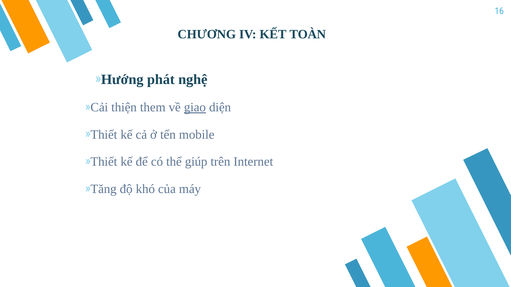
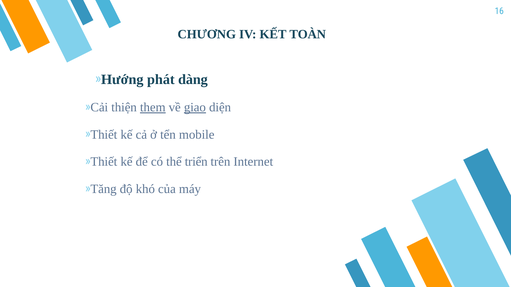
nghệ: nghệ -> dàng (193, 79)
them underline: none -> present (153, 107)
giúp: giúp -> triển (196, 162)
